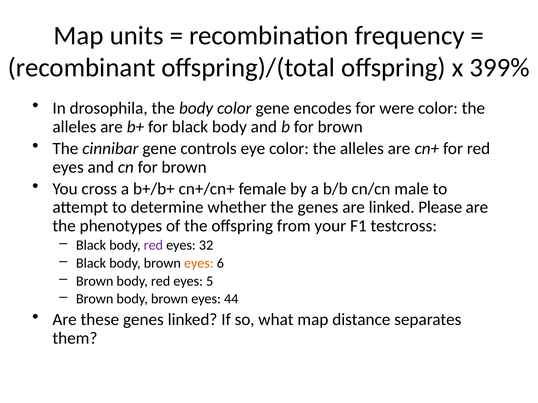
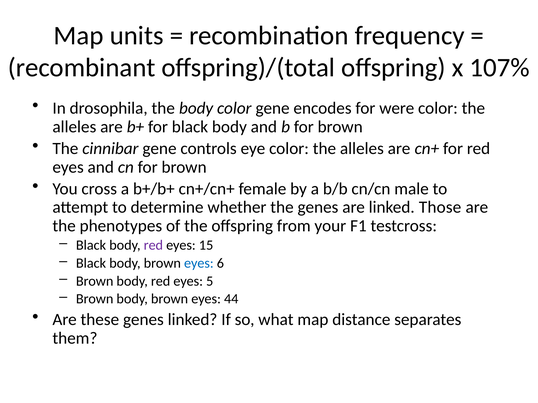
399%: 399% -> 107% (500, 68)
Please: Please -> Those (440, 208)
32: 32 -> 15 (206, 245)
eyes colour: orange -> blue (199, 263)
